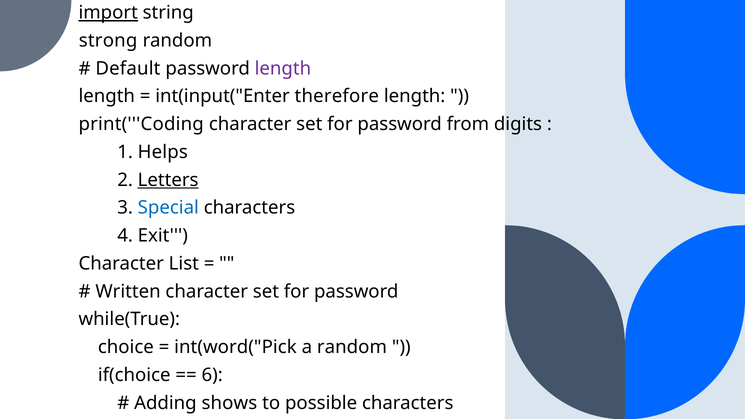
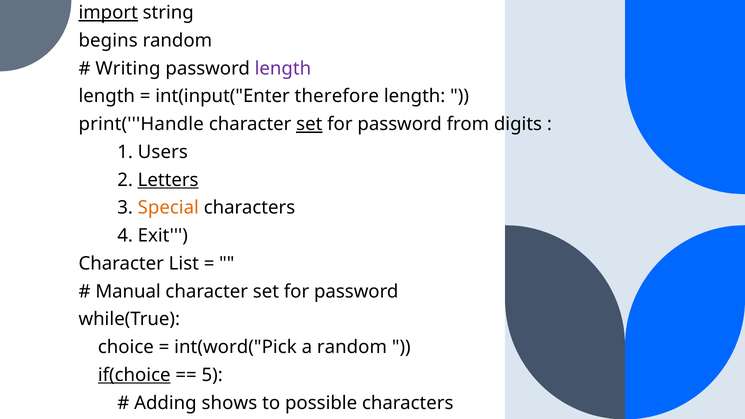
strong: strong -> begins (108, 41)
Default: Default -> Writing (128, 68)
print('''Coding: print('''Coding -> print('''Handle (141, 124)
set underline: none -> present (309, 124)
Helps: Helps -> Users (163, 152)
Special colour: blue -> orange (168, 208)
Written: Written -> Manual (128, 291)
if(choice underline: none -> present (134, 375)
6: 6 -> 5 (212, 375)
